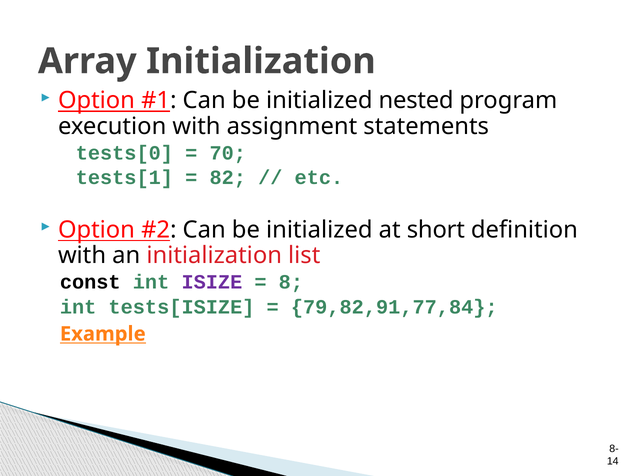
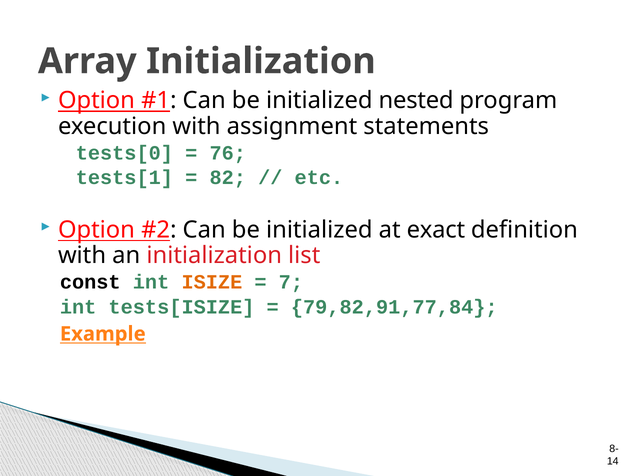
70: 70 -> 76 (228, 153)
short: short -> exact (436, 229)
ISIZE colour: purple -> orange (212, 282)
8: 8 -> 7 (291, 282)
